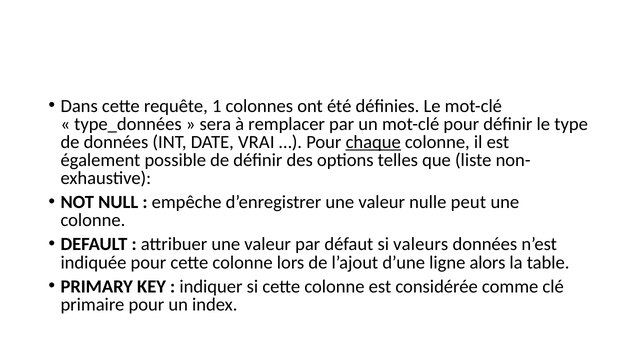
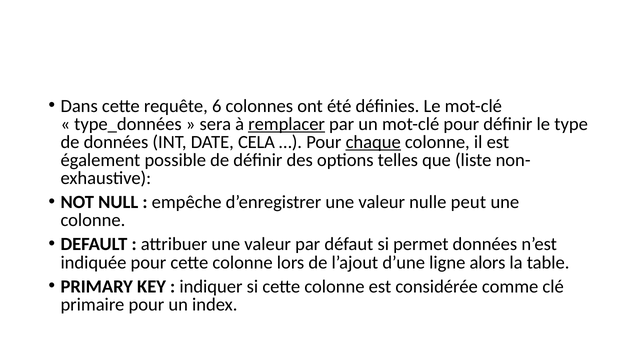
1: 1 -> 6 (217, 106)
remplacer underline: none -> present (287, 124)
VRAI: VRAI -> CELA (256, 142)
valeurs: valeurs -> permet (421, 245)
